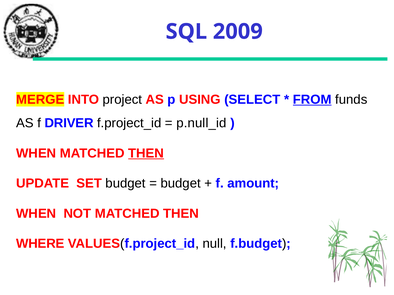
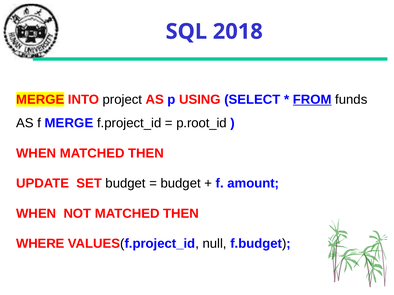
2009: 2009 -> 2018 (238, 32)
f DRIVER: DRIVER -> MERGE (69, 123)
p.null_id: p.null_id -> p.root_id (201, 123)
THEN underline: present -> none (146, 153)
